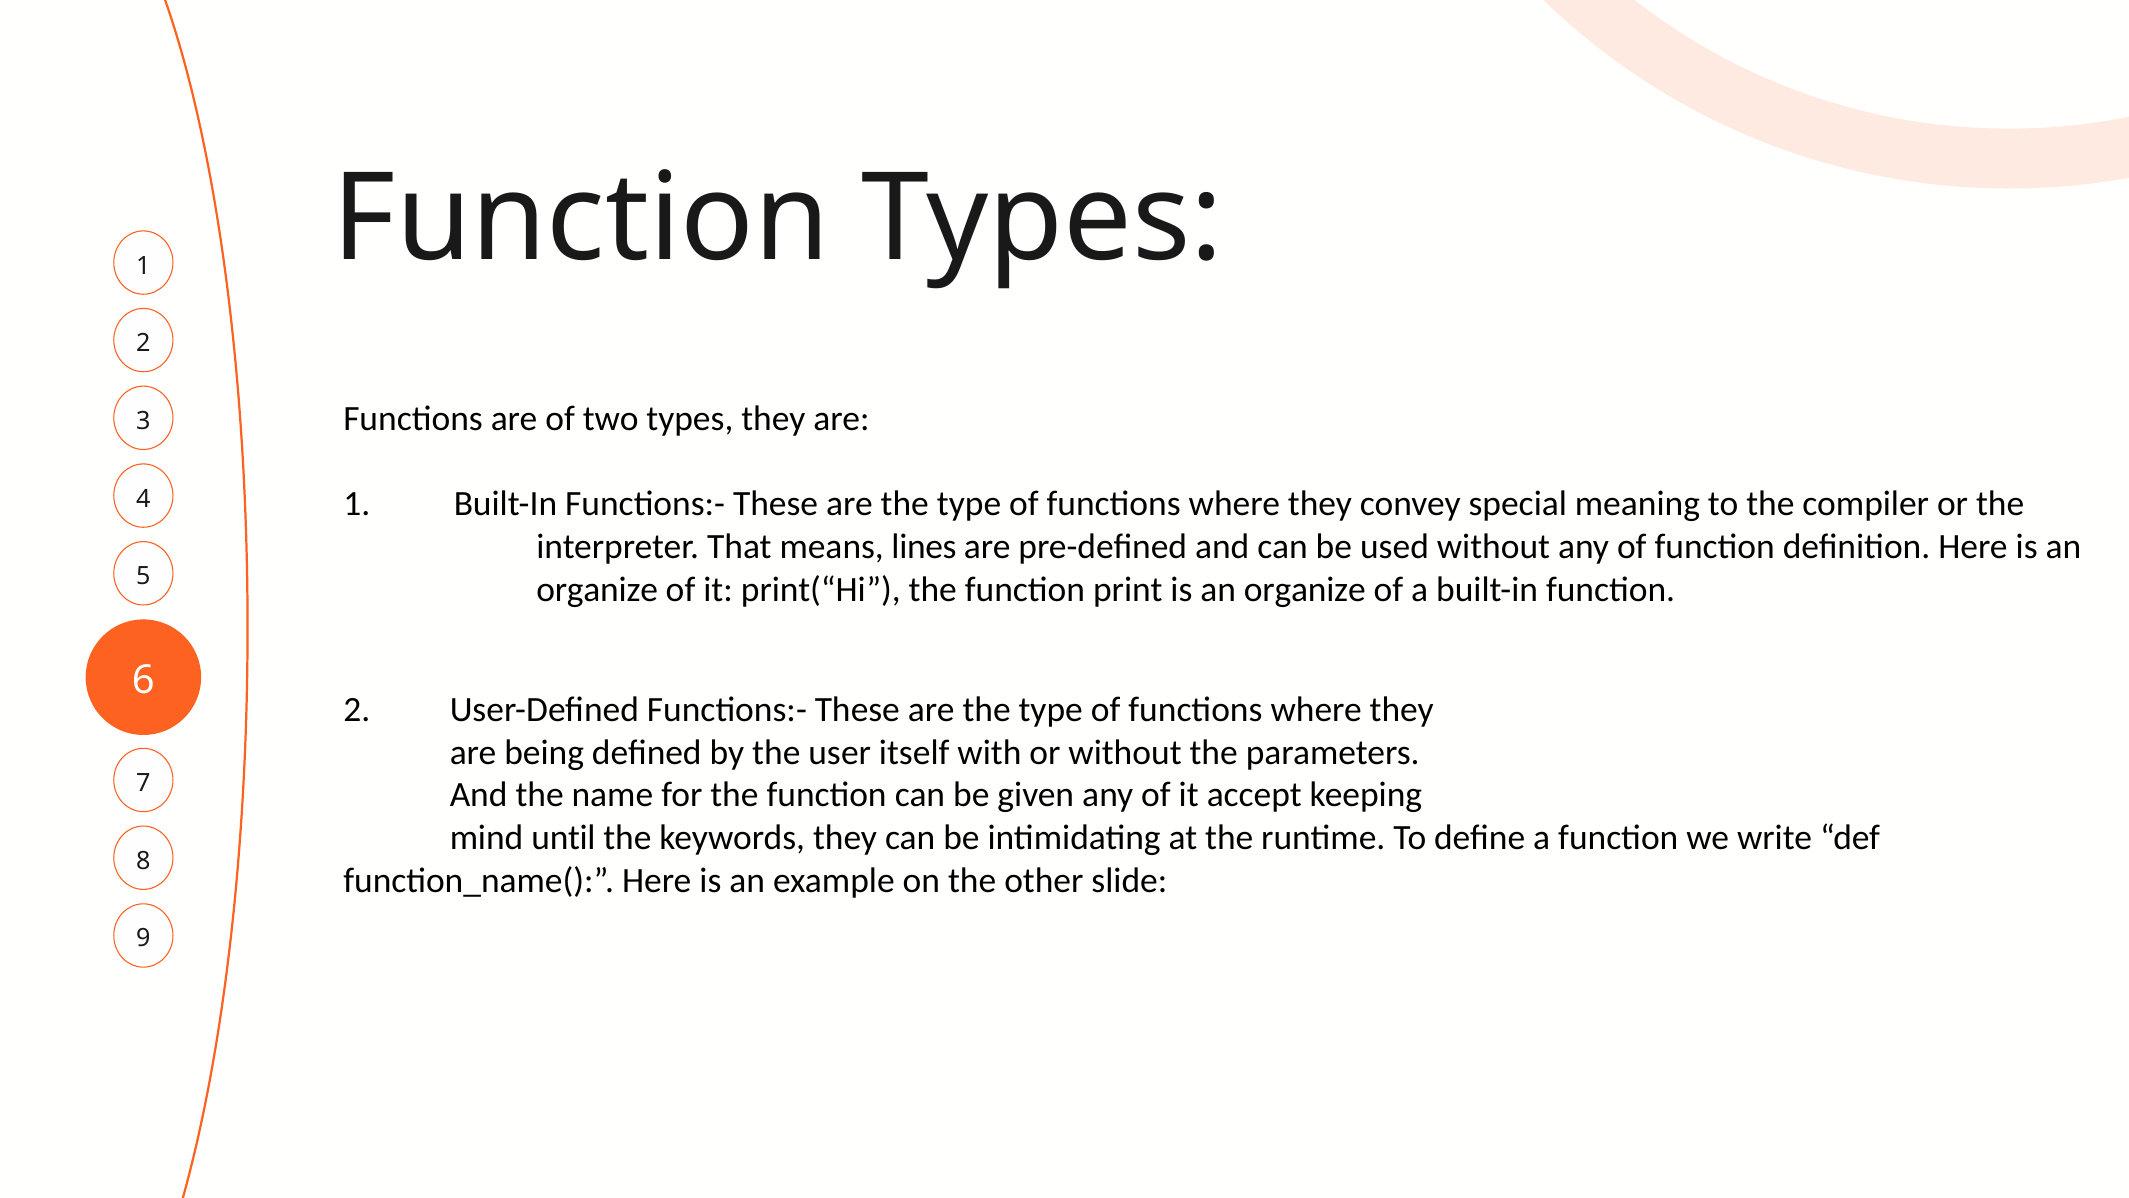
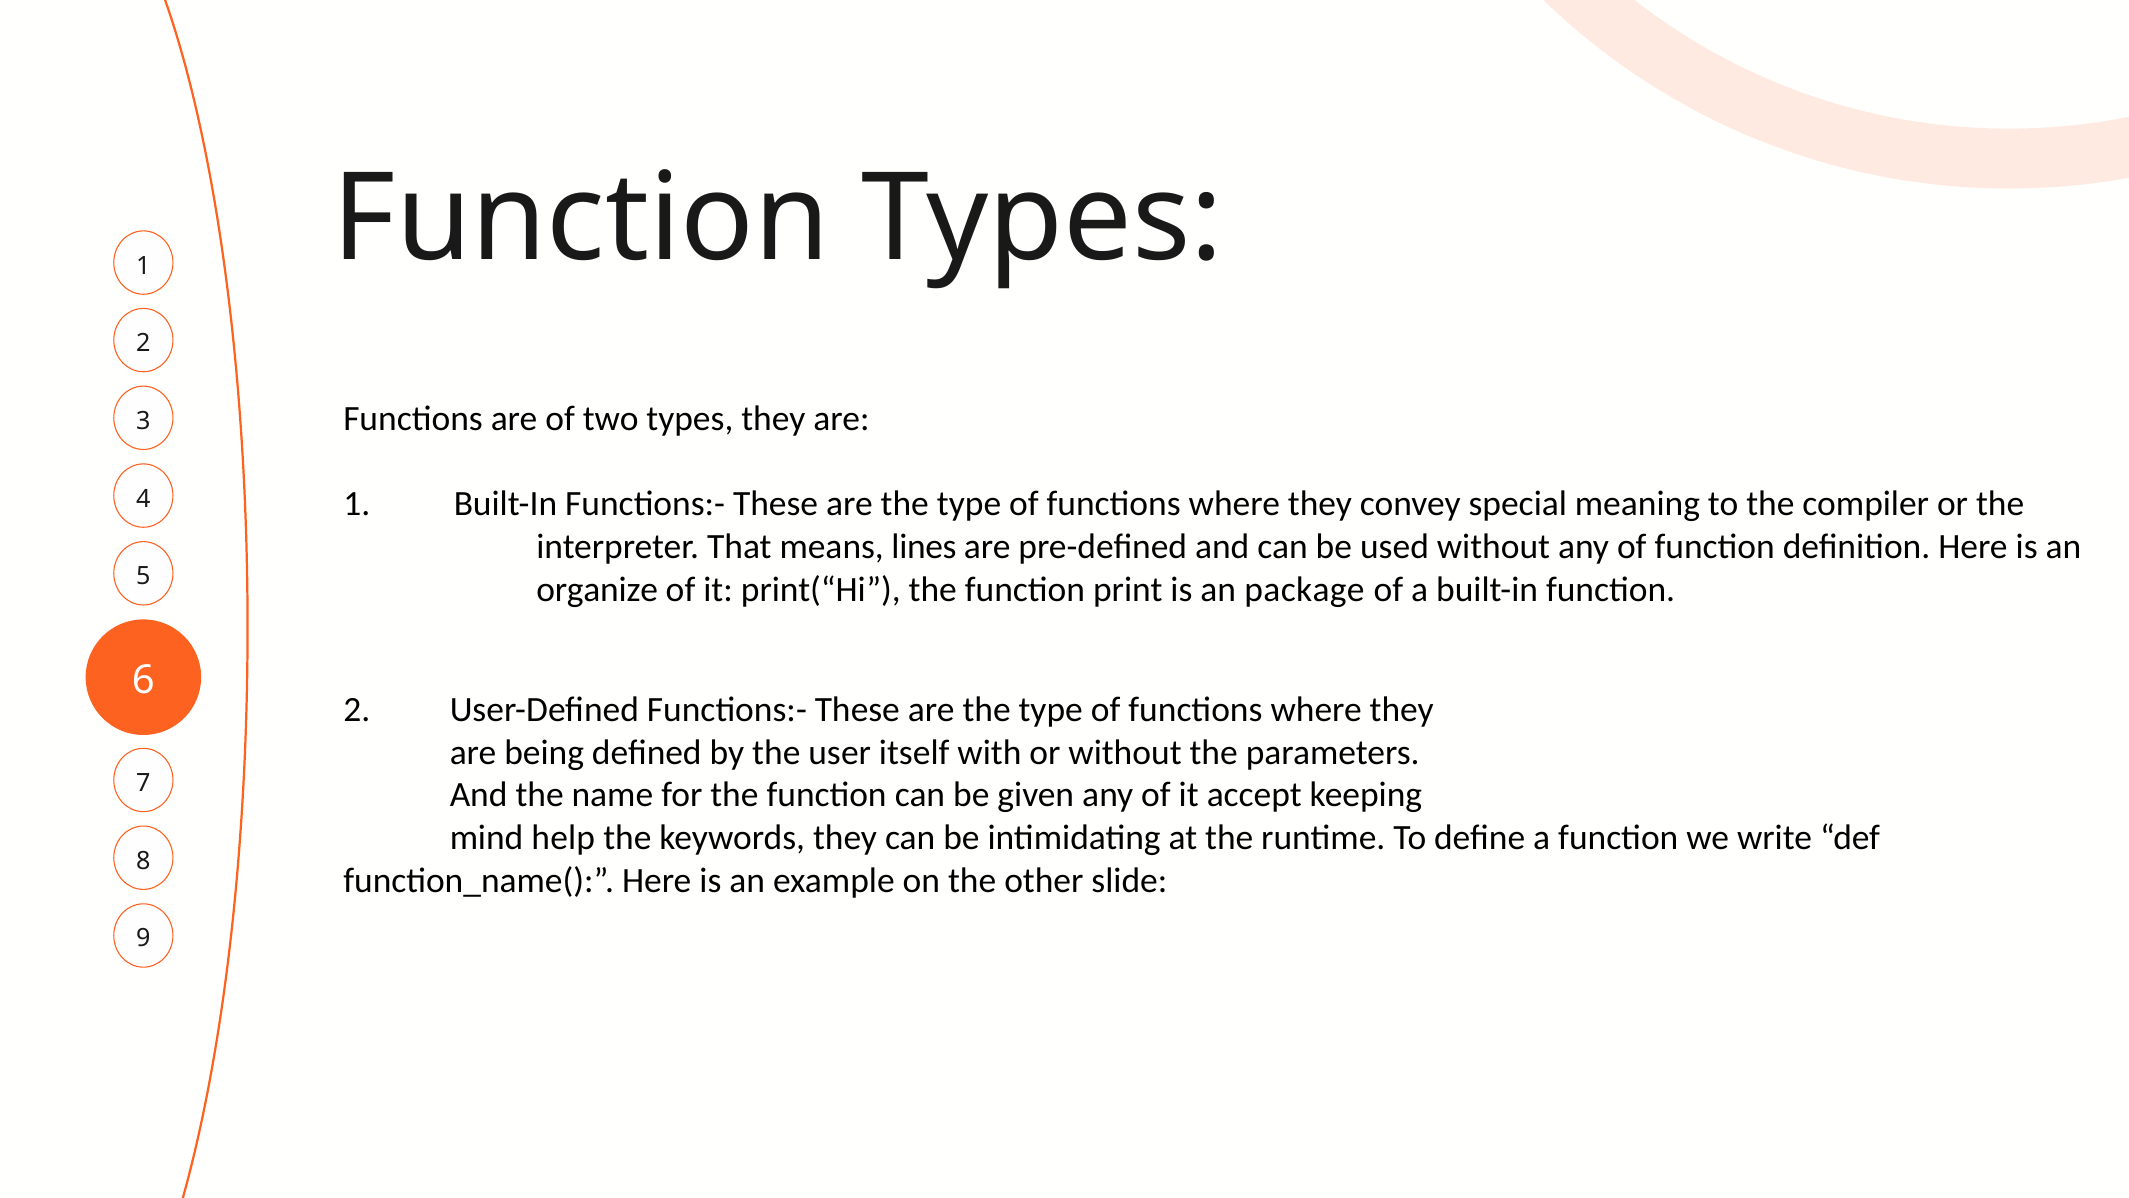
print is an organize: organize -> package (1305, 589)
until: until -> help (563, 837)
